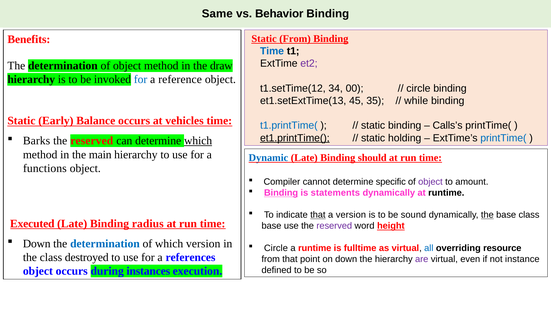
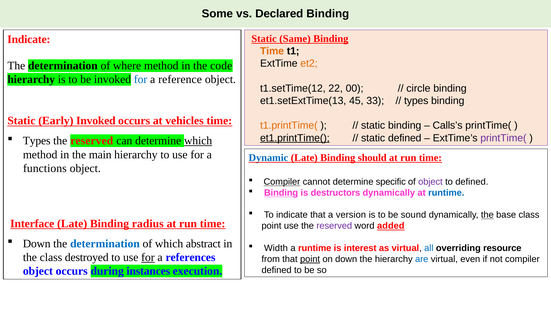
Same: Same -> Some (217, 14)
Behavior: Behavior -> Declared (279, 14)
Static From: From -> Same (295, 39)
Benefits: Benefits -> Indicate (29, 40)
Time colour: blue -> orange (272, 51)
et2 colour: purple -> orange (309, 64)
determination of object: object -> where (127, 66)
draw: draw -> code (221, 66)
34: 34 -> 22 (336, 88)
35: 35 -> 33 (375, 101)
while: while -> types (416, 101)
Early Balance: Balance -> Invoked (96, 121)
t1.printTime( colour: blue -> orange (289, 126)
static holding: holding -> defined (405, 138)
printTime( colour: blue -> purple (503, 138)
Barks: Barks -> Types (37, 141)
Compiler underline: none -> present (282, 182)
to amount: amount -> defined (472, 182)
statements: statements -> destructors (335, 193)
runtime colour: black -> blue (446, 193)
that underline: present -> none (318, 215)
Executed: Executed -> Interface (32, 224)
base: base -> point (271, 226)
height: height -> added (391, 226)
which version: version -> abstract (203, 244)
Circle: Circle -> Width (276, 248)
fulltime: fulltime -> interest (360, 248)
for underline: none -> present (148, 257)
point underline: none -> present (310, 259)
are colour: purple -> blue (422, 259)
not instance: instance -> compiler (522, 259)
